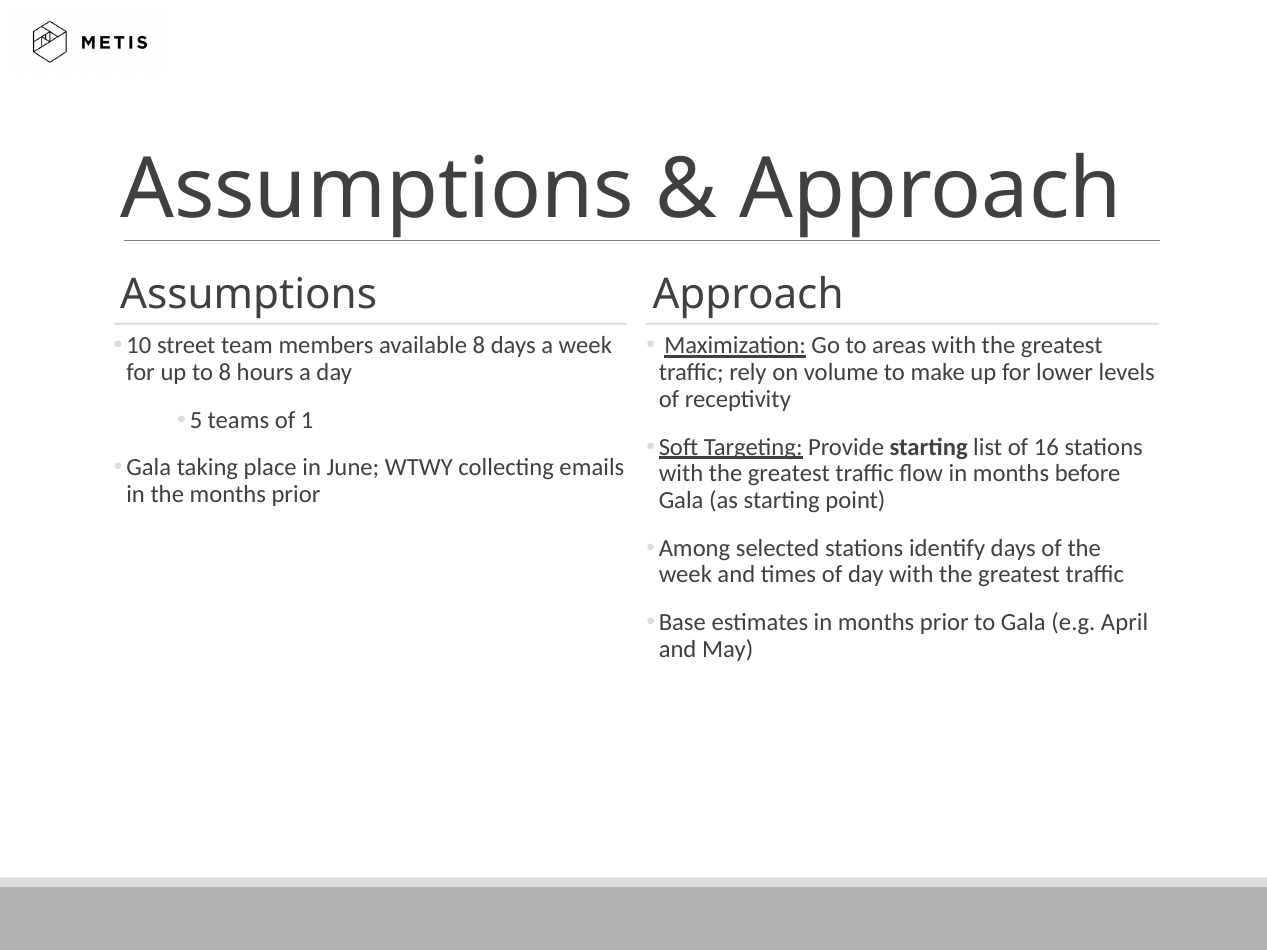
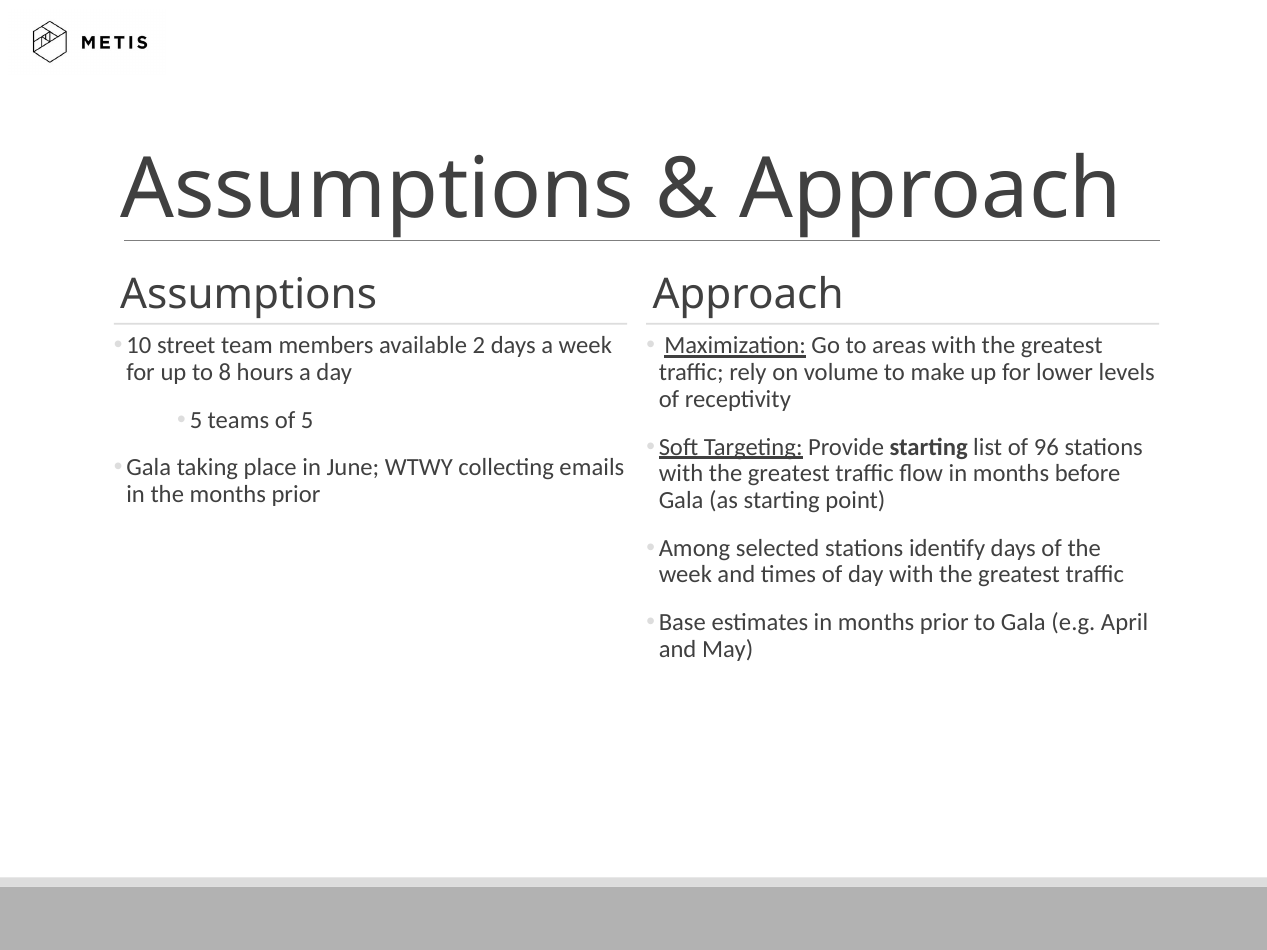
available 8: 8 -> 2 (479, 346)
1: 1 -> 5 (307, 420)
16: 16 -> 96 (1046, 447)
